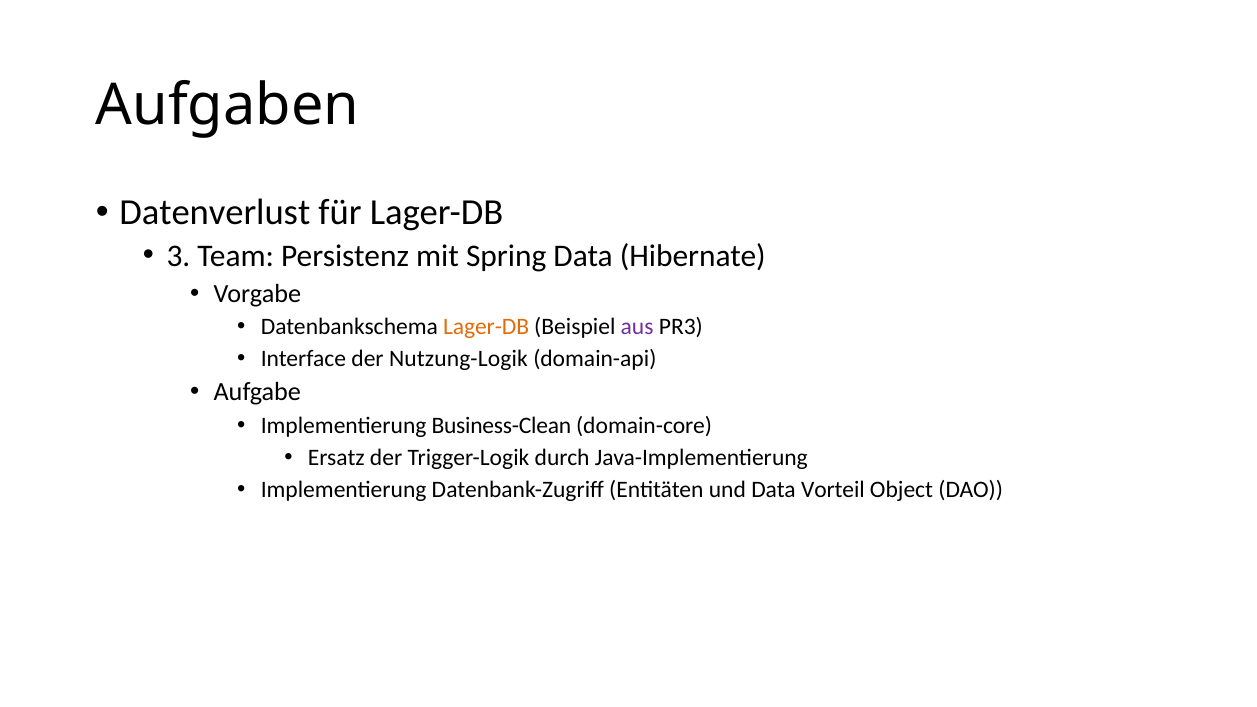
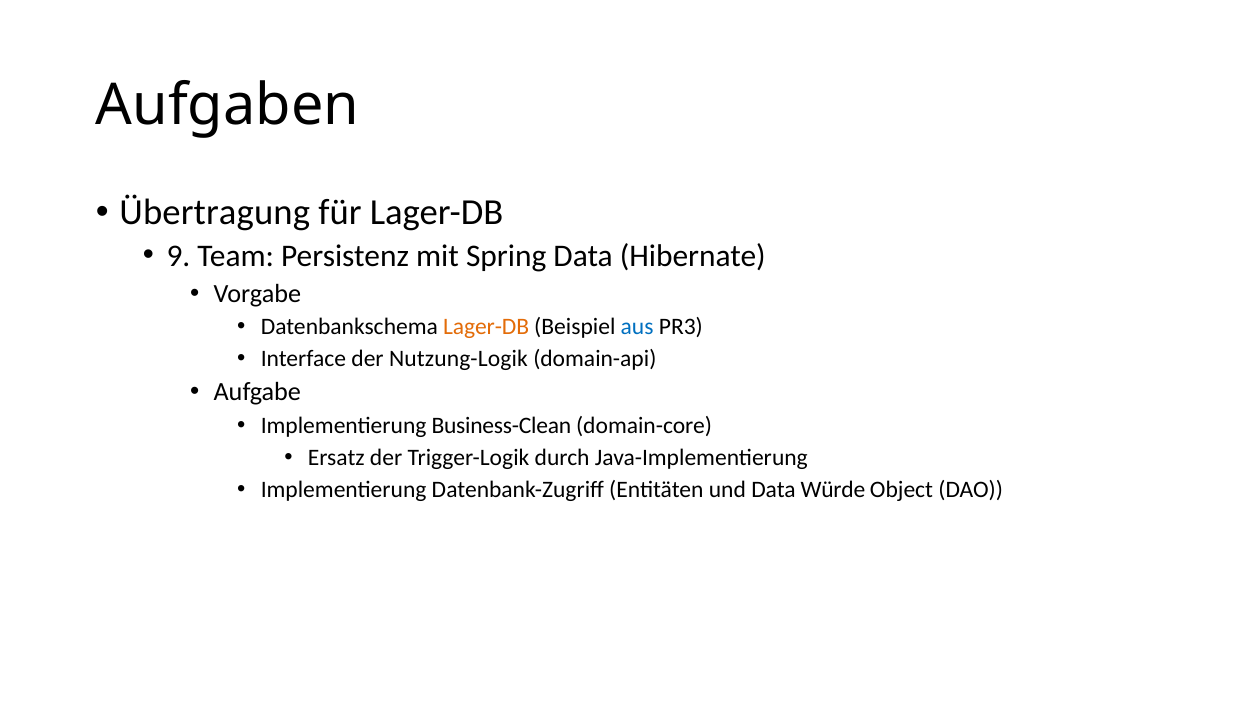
Datenverlust: Datenverlust -> Übertragung (215, 213)
3: 3 -> 9 (178, 256)
aus colour: purple -> blue (637, 327)
Vorteil: Vorteil -> Würde (833, 490)
